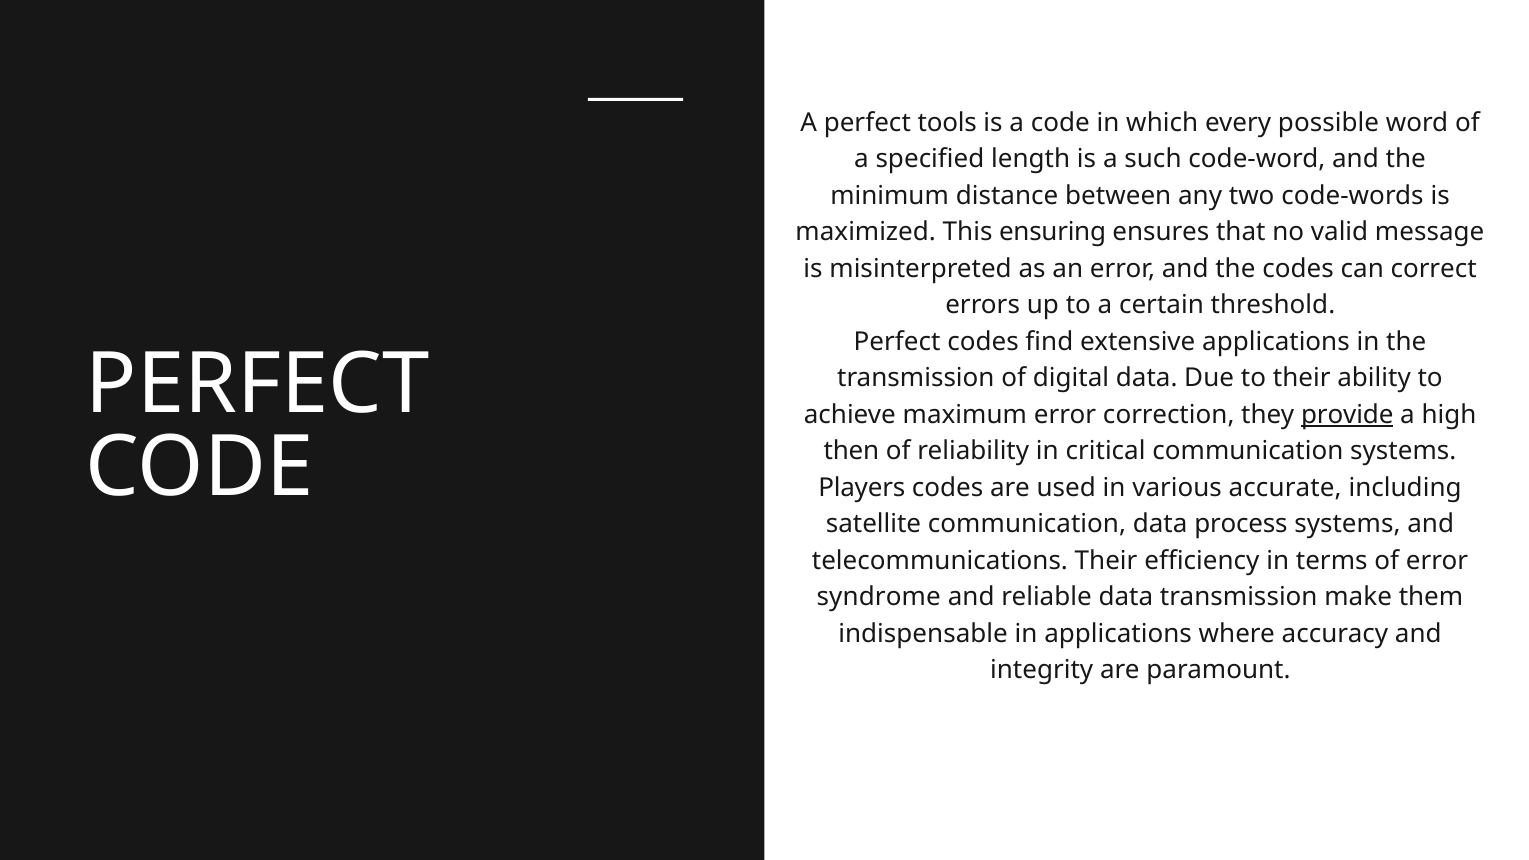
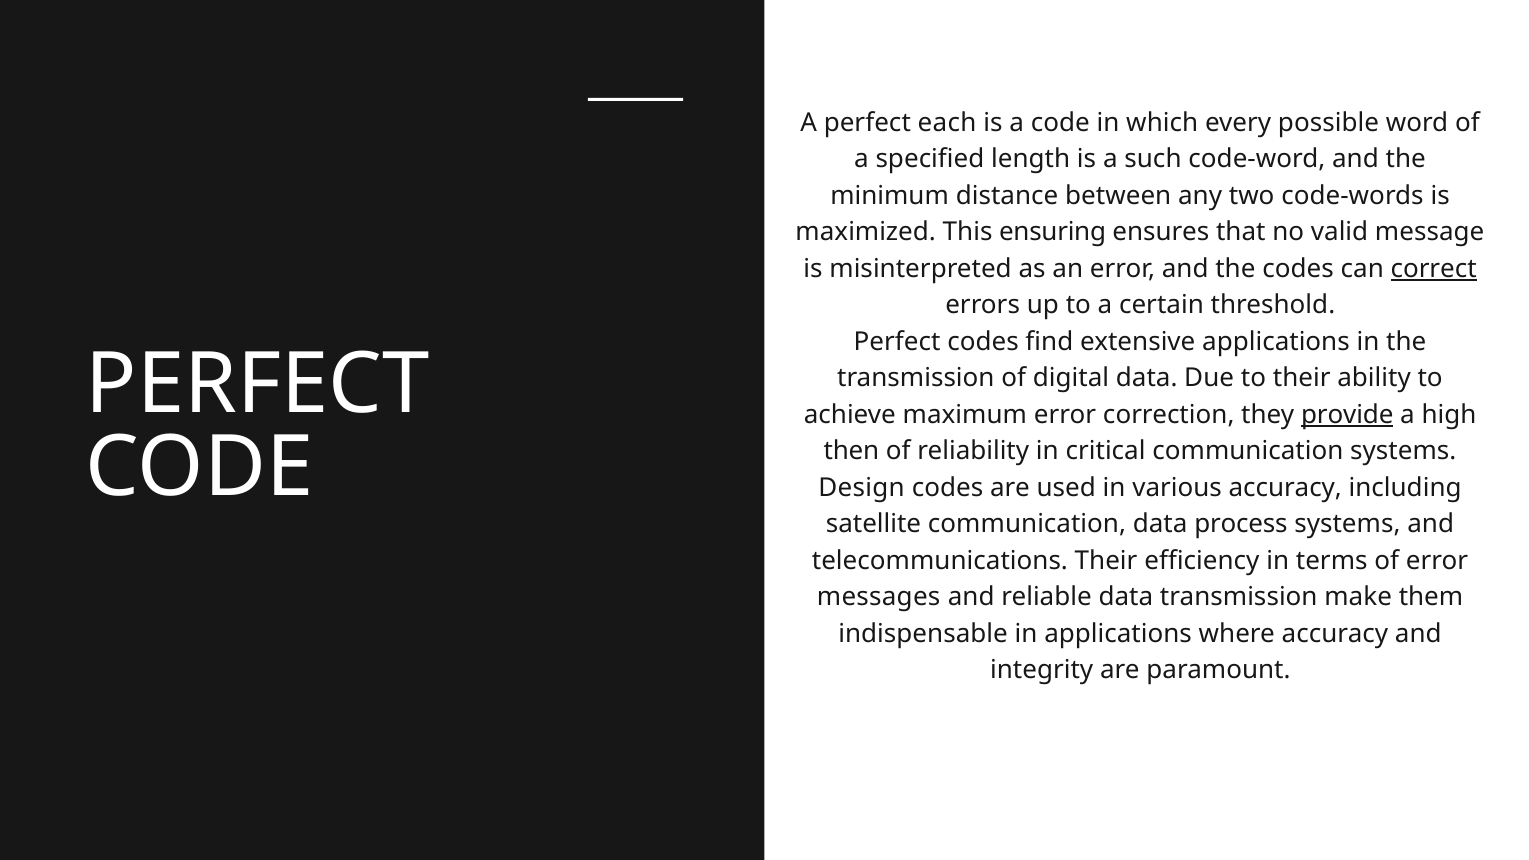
tools: tools -> each (947, 123)
correct underline: none -> present (1434, 269)
Players: Players -> Design (862, 488)
various accurate: accurate -> accuracy (1285, 488)
syndrome: syndrome -> messages (879, 597)
